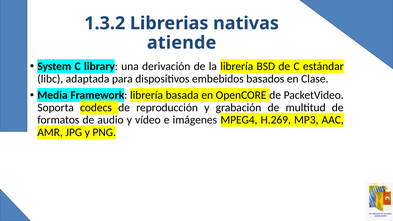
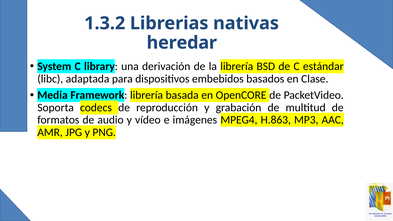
atiende: atiende -> heredar (182, 43)
H.269: H.269 -> H.863 (276, 120)
